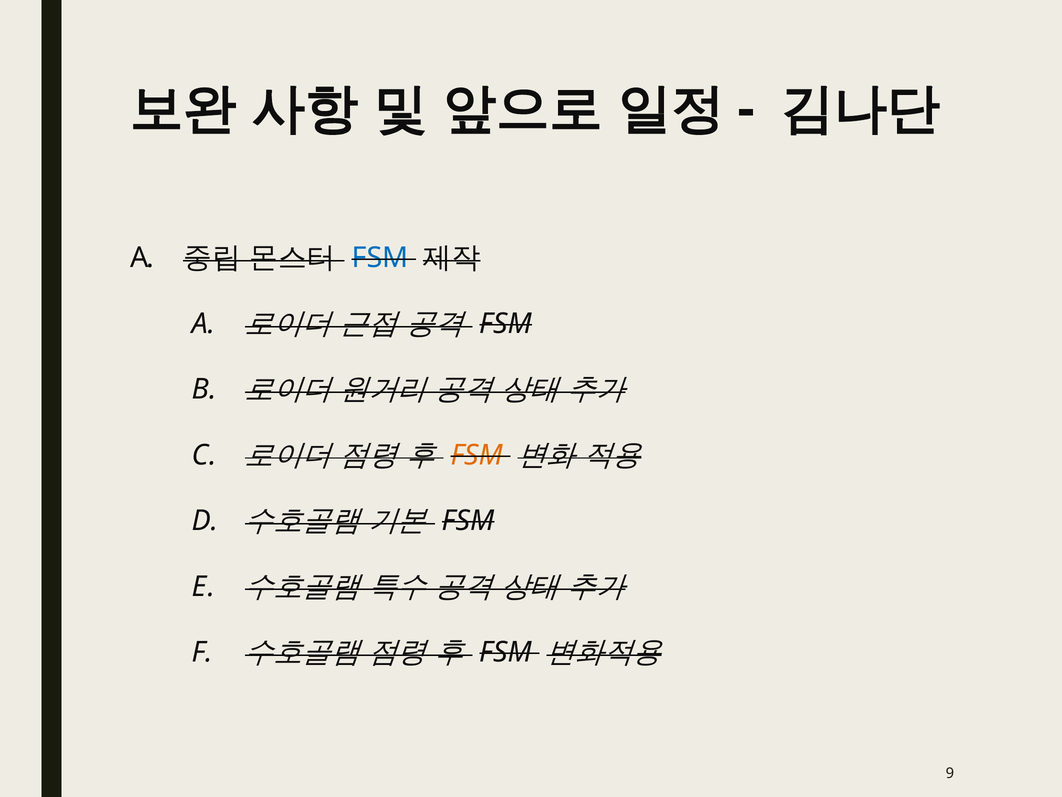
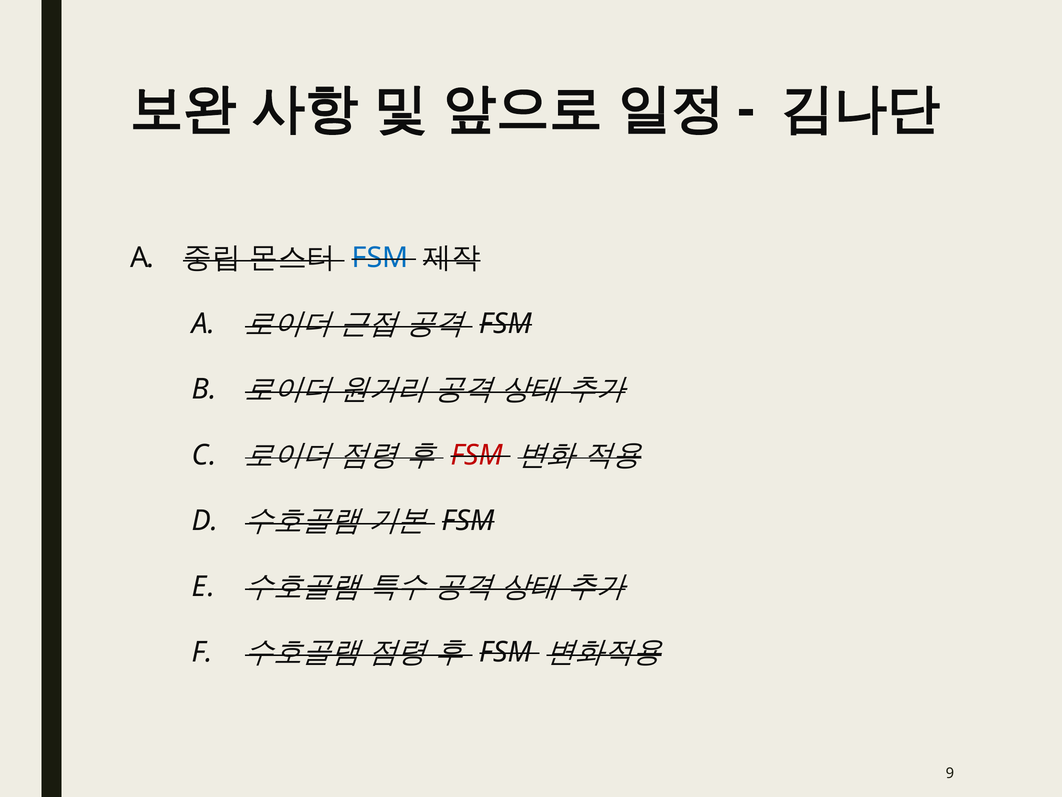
FSM colour: orange -> red (477, 455)
